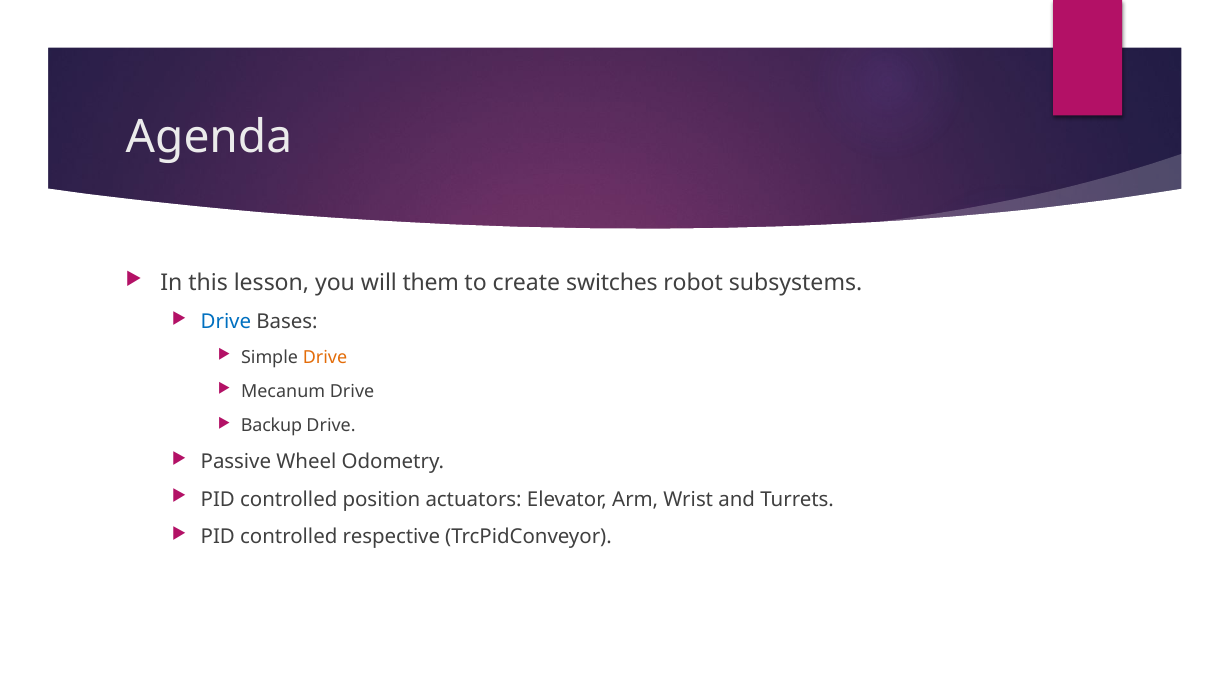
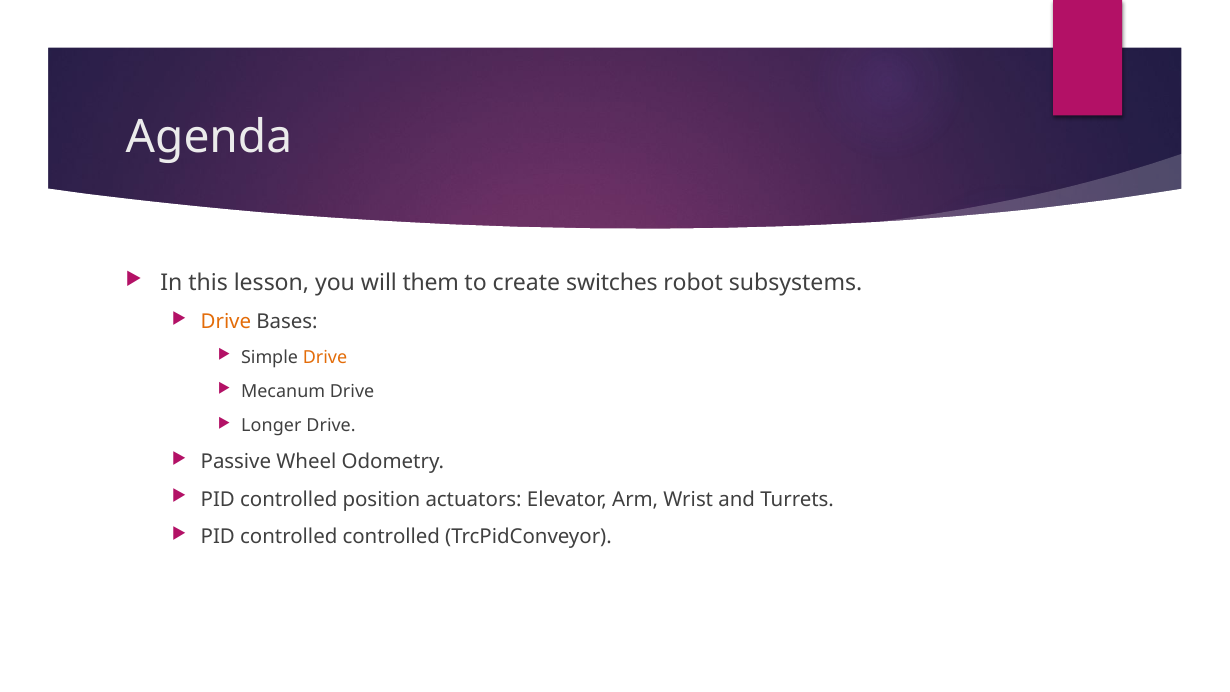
Drive colour: blue -> orange (226, 321)
Backup: Backup -> Longer (271, 426)
controlled respective: respective -> controlled (391, 537)
